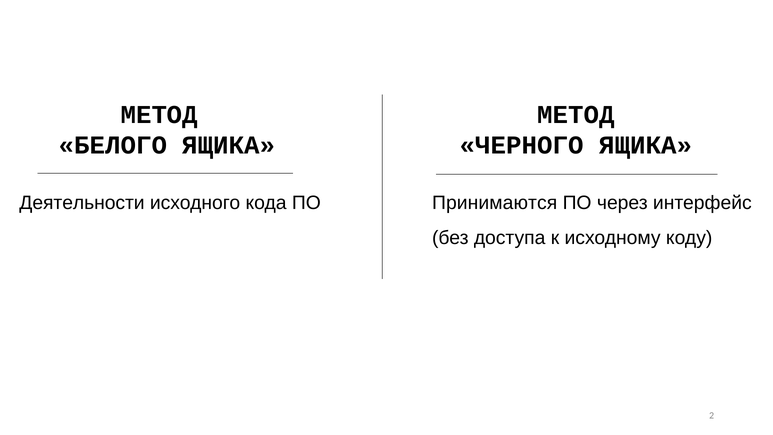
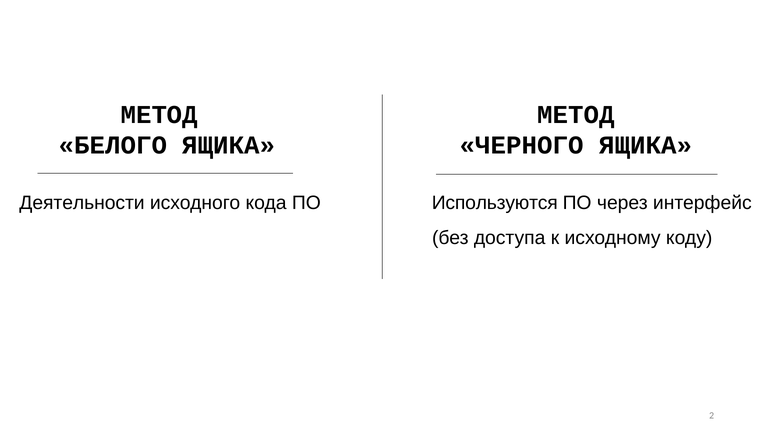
Принимаются: Принимаются -> Используются (495, 203)
